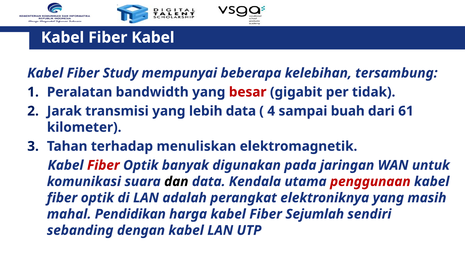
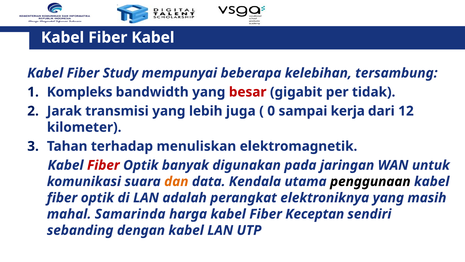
Peralatan: Peralatan -> Kompleks (80, 92)
lebih data: data -> juga (241, 111)
4: 4 -> 0 (271, 111)
buah: buah -> kerja (348, 111)
61: 61 -> 12 (406, 111)
dan colour: black -> orange (176, 181)
penggunaan colour: red -> black (370, 181)
Pendidikan: Pendidikan -> Samarinda (130, 214)
Sejumlah: Sejumlah -> Keceptan (315, 214)
